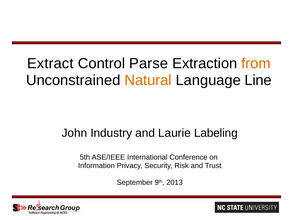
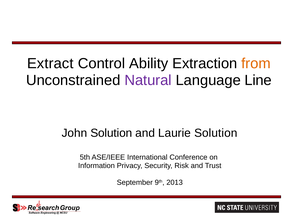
Parse: Parse -> Ability (149, 63)
Natural colour: orange -> purple (148, 80)
John Industry: Industry -> Solution (111, 133)
Laurie Labeling: Labeling -> Solution (216, 133)
